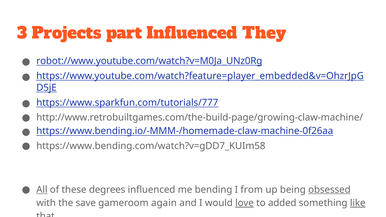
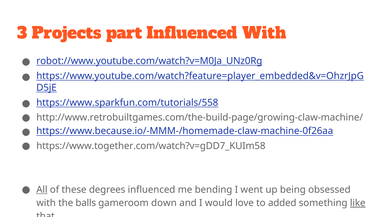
Influenced They: They -> With (264, 33)
https://www.sparkfun.com/tutorials/777: https://www.sparkfun.com/tutorials/777 -> https://www.sparkfun.com/tutorials/558 (127, 103)
https://www.bending.io/-MMM-/homemade-claw-machine-0f26aa: https://www.bending.io/-MMM-/homemade-claw-machine-0f26aa -> https://www.because.io/-MMM-/homemade-claw-machine-0f26aa (185, 131)
https://www.bending.com/watch?v=gDD7_KUIm58: https://www.bending.com/watch?v=gDD7_KUIm58 -> https://www.together.com/watch?v=gDD7_KUIm58 (151, 146)
from: from -> went (252, 190)
obsessed underline: present -> none (329, 190)
save: save -> balls (86, 203)
again: again -> down (164, 203)
love underline: present -> none (245, 203)
